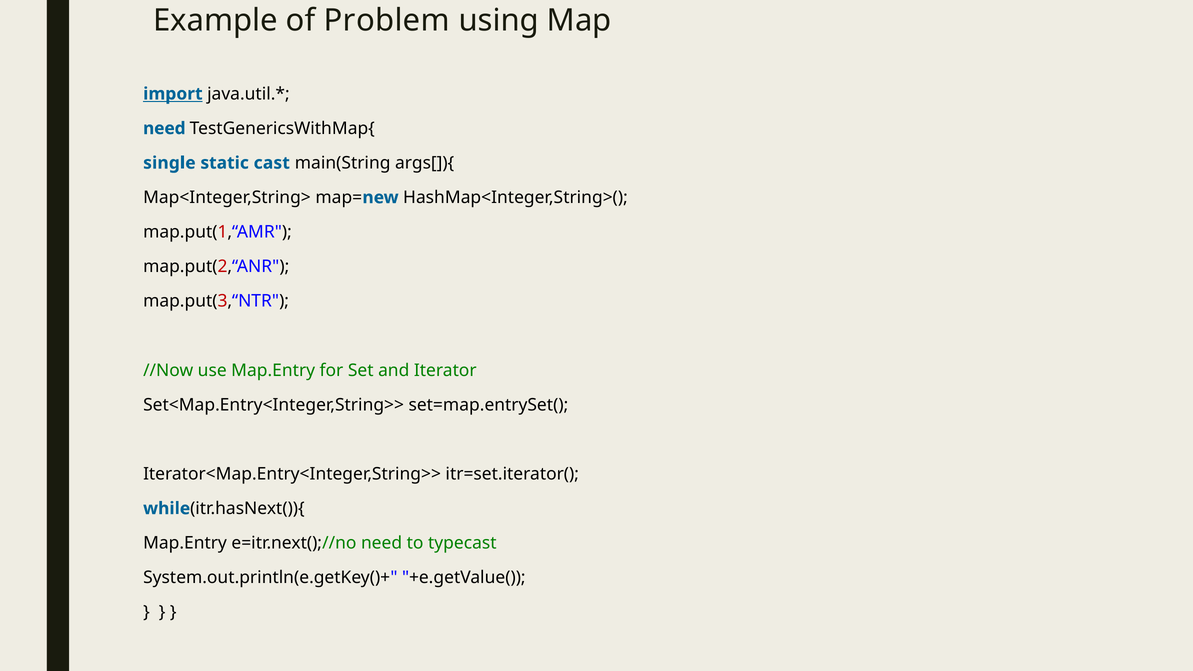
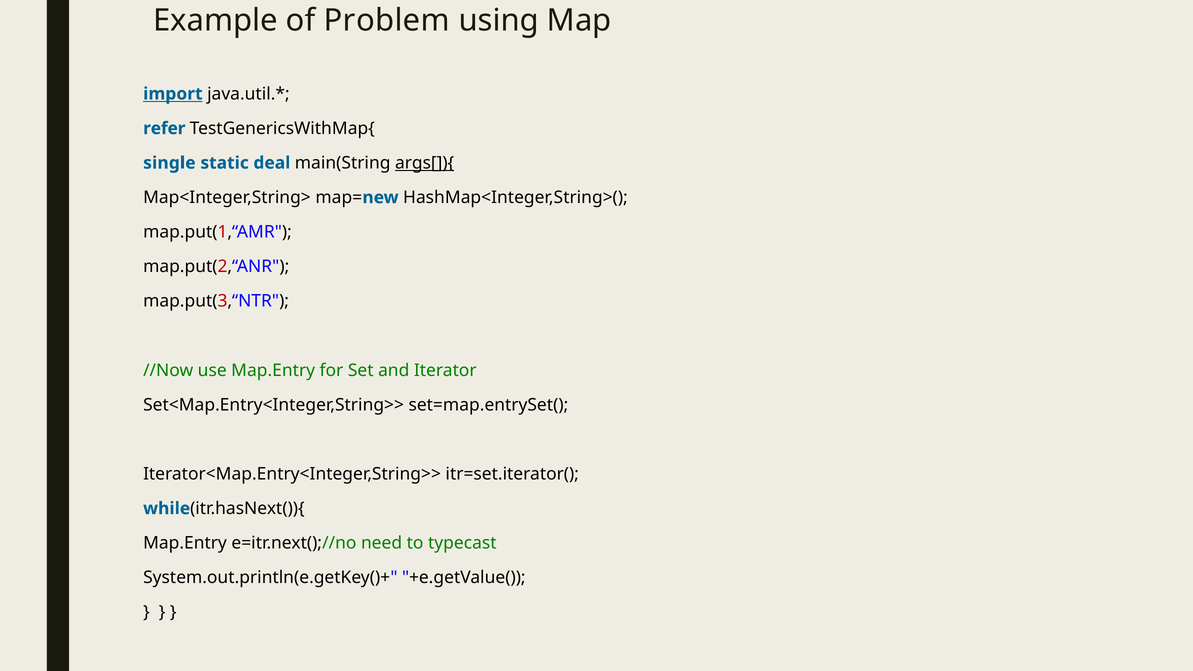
need: need -> refer (164, 128)
cast: cast -> deal (272, 163)
args[]){ underline: none -> present (425, 163)
